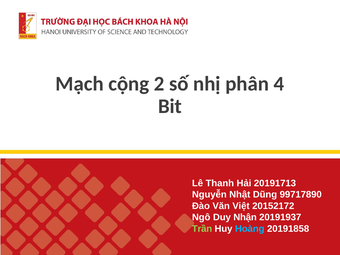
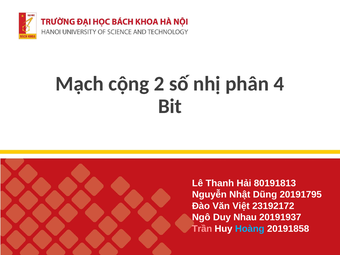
20191713: 20191713 -> 80191813 (275, 183)
99717890: 99717890 -> 20191795 (301, 195)
20152172: 20152172 -> 23192172 (273, 206)
Nhận: Nhận -> Nhau (245, 217)
Trần colour: light green -> pink (202, 229)
